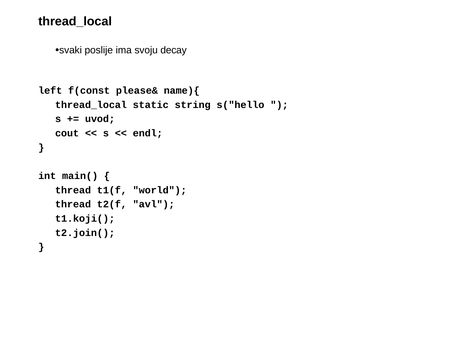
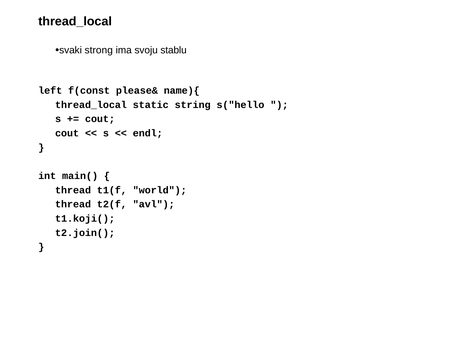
poslije: poslije -> strong (99, 50)
decay: decay -> stablu (174, 50)
uvod: uvod -> cout (100, 119)
